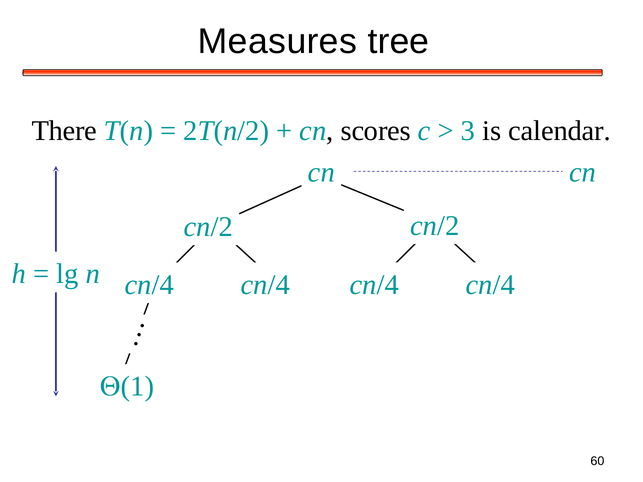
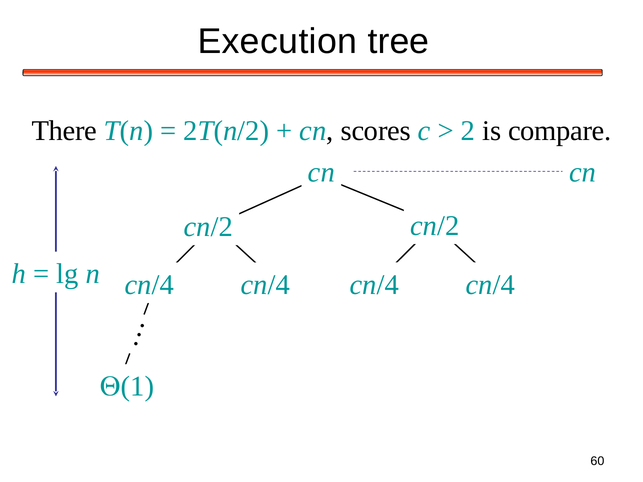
Measures: Measures -> Execution (277, 41)
3: 3 -> 2 (468, 131)
calendar: calendar -> compare (560, 131)
